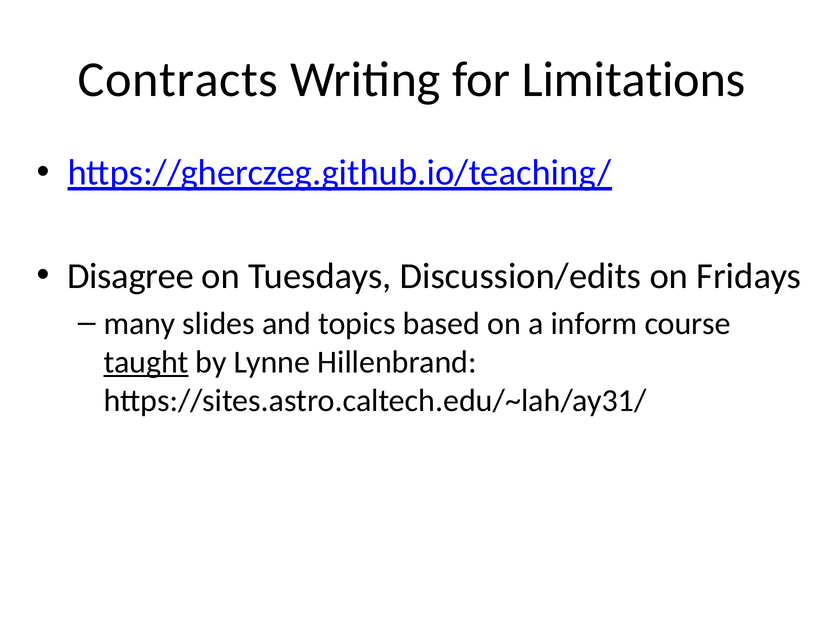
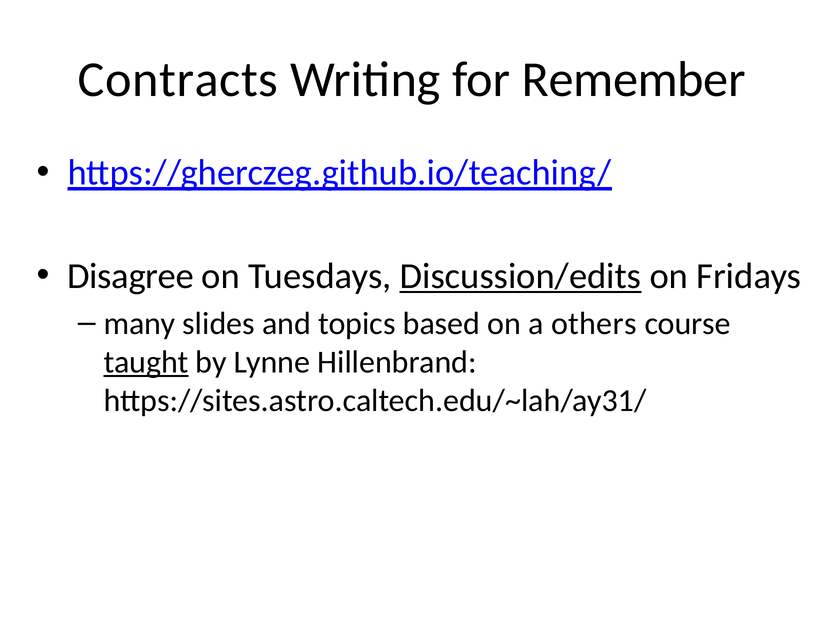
Limitations: Limitations -> Remember (634, 80)
Discussion/edits underline: none -> present (521, 276)
inform: inform -> others (594, 324)
